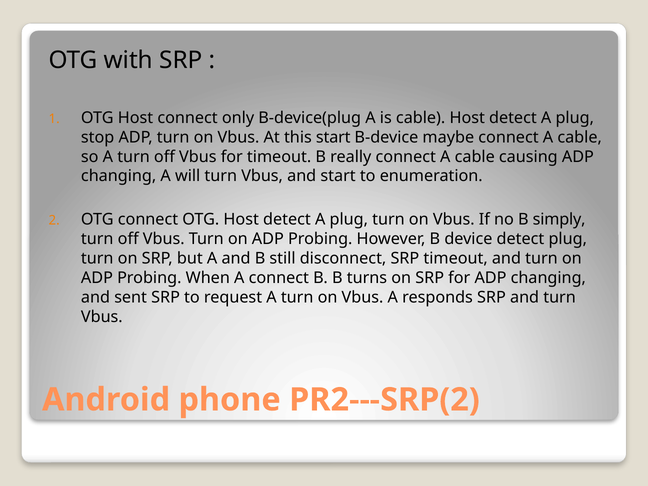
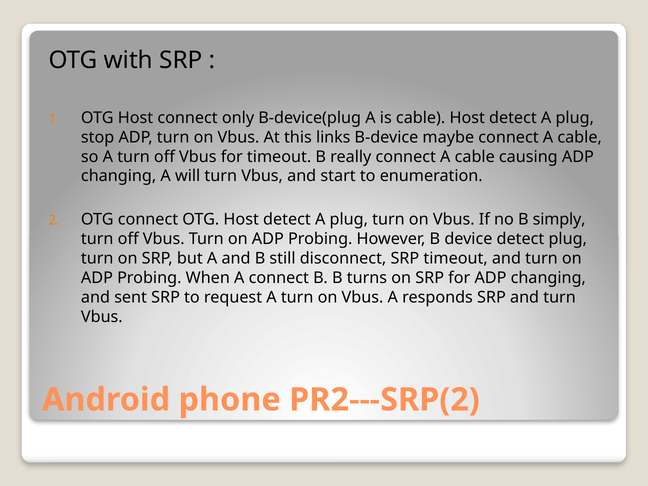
this start: start -> links (333, 137)
